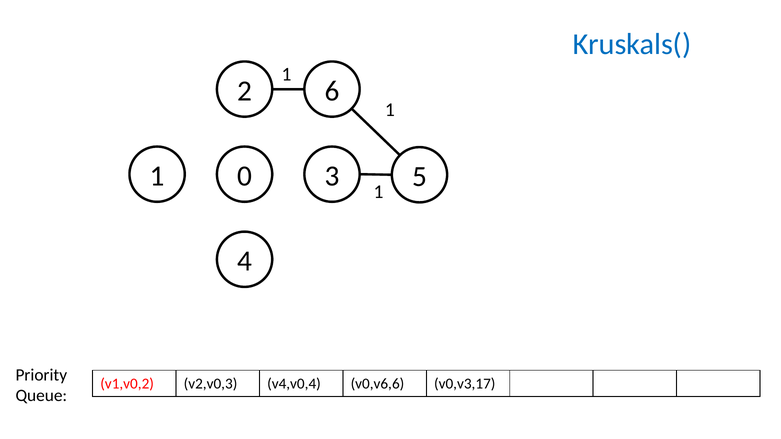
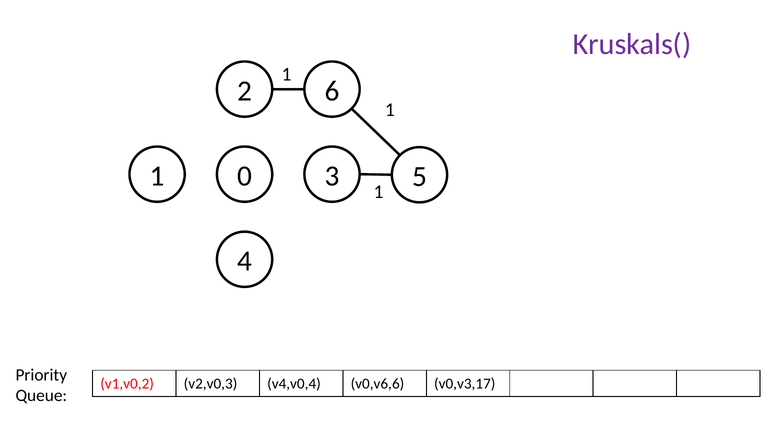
Kruskals( colour: blue -> purple (632, 44)
